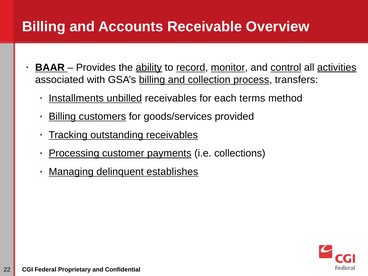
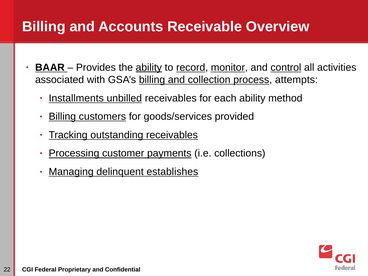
activities underline: present -> none (337, 68)
transfers: transfers -> attempts (296, 80)
each terms: terms -> ability (252, 98)
